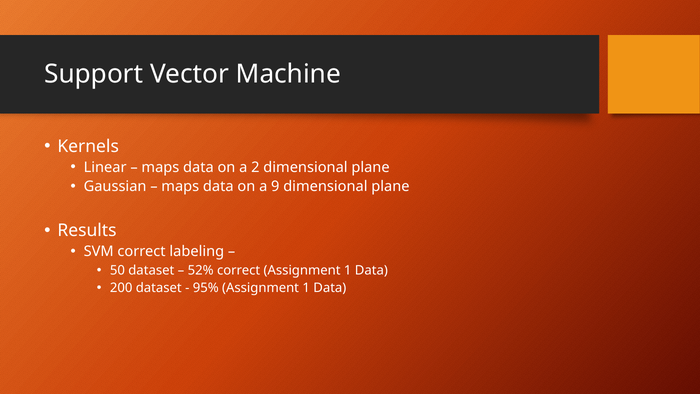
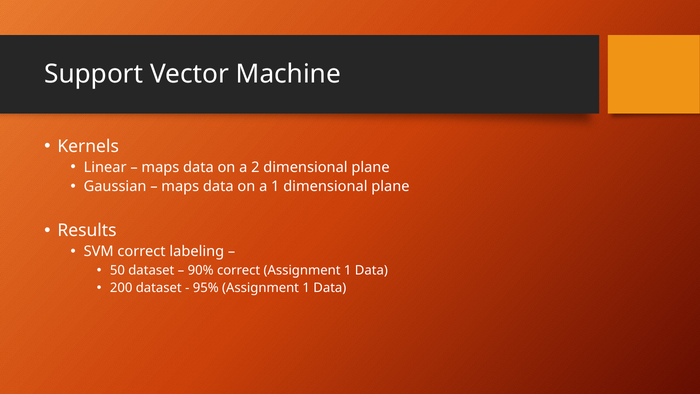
a 9: 9 -> 1 (275, 186)
52%: 52% -> 90% (201, 270)
